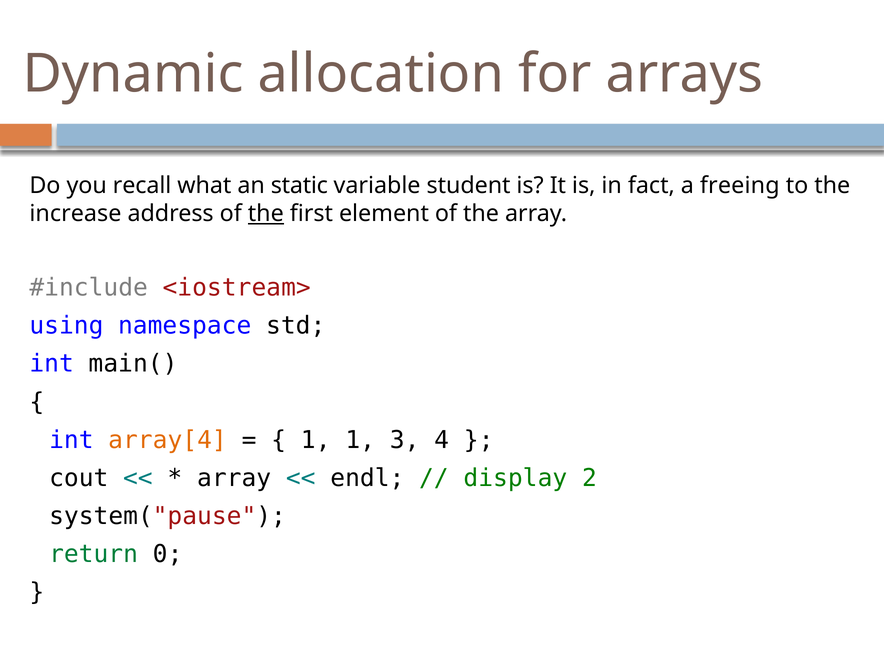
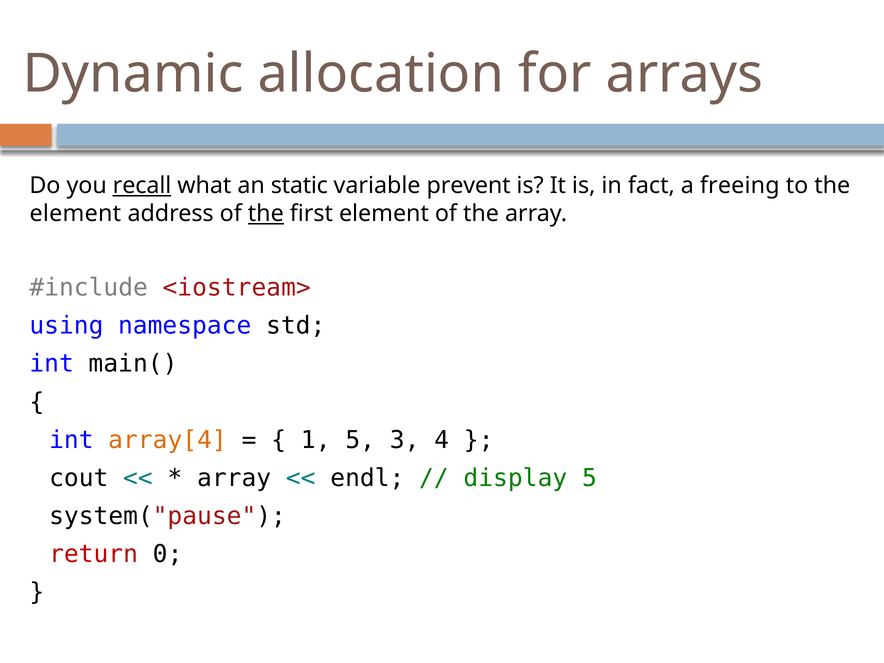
recall underline: none -> present (142, 186)
student: student -> prevent (469, 186)
increase: increase -> element (75, 214)
1 1: 1 -> 5 (360, 440)
display 2: 2 -> 5 (589, 478)
return colour: green -> red (94, 554)
